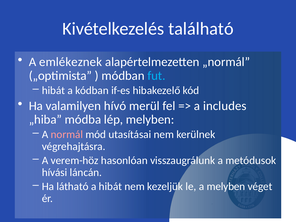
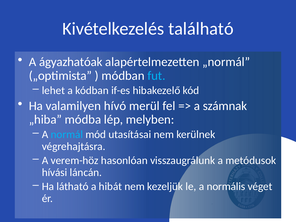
emlékeznek: emlékeznek -> ágyazhatóak (71, 62)
hibát: hibát -> lehet (53, 90)
includes: includes -> számnak (225, 106)
normál colour: pink -> light blue (67, 134)
a melyben: melyben -> normális (226, 186)
